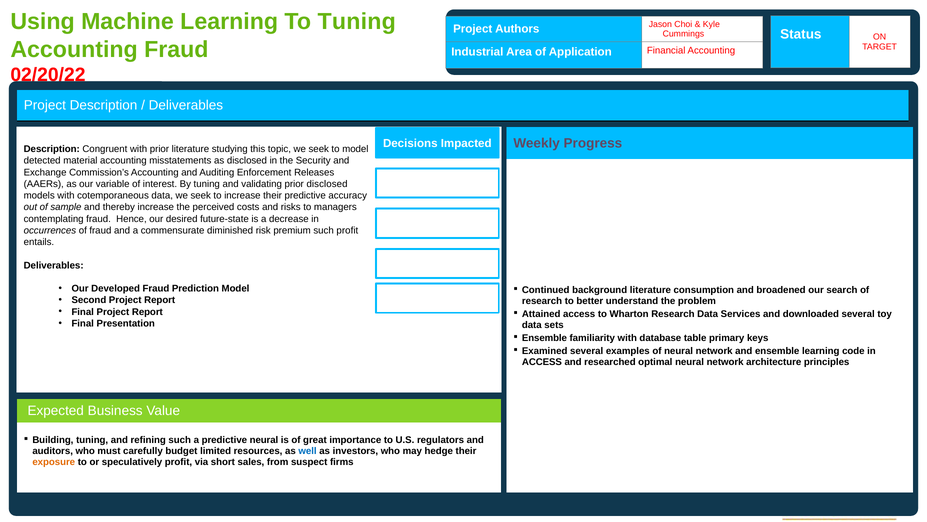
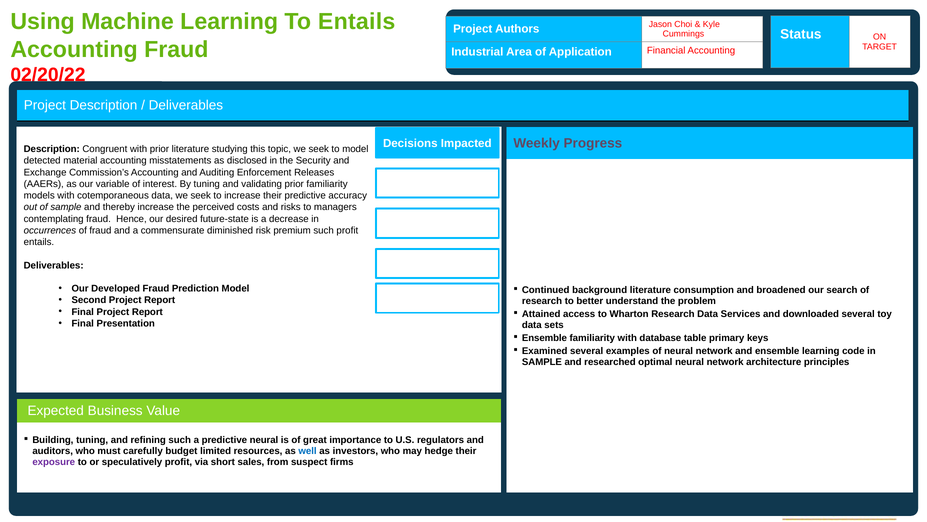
To Tuning: Tuning -> Entails (357, 22)
prior disclosed: disclosed -> familiarity (327, 184)
ACCESS: ACCESS -> SAMPLE (542, 362)
exposure colour: orange -> purple (54, 461)
